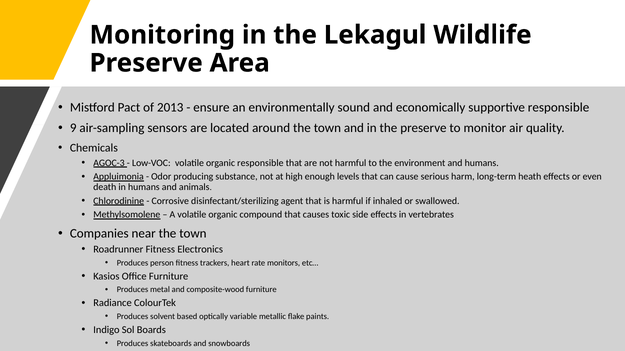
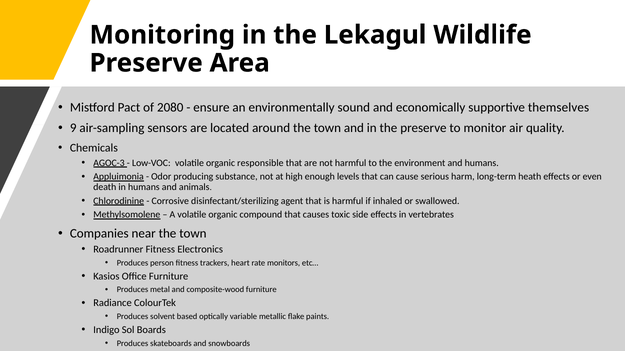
2013: 2013 -> 2080 (170, 108)
supportive responsible: responsible -> themselves (558, 108)
